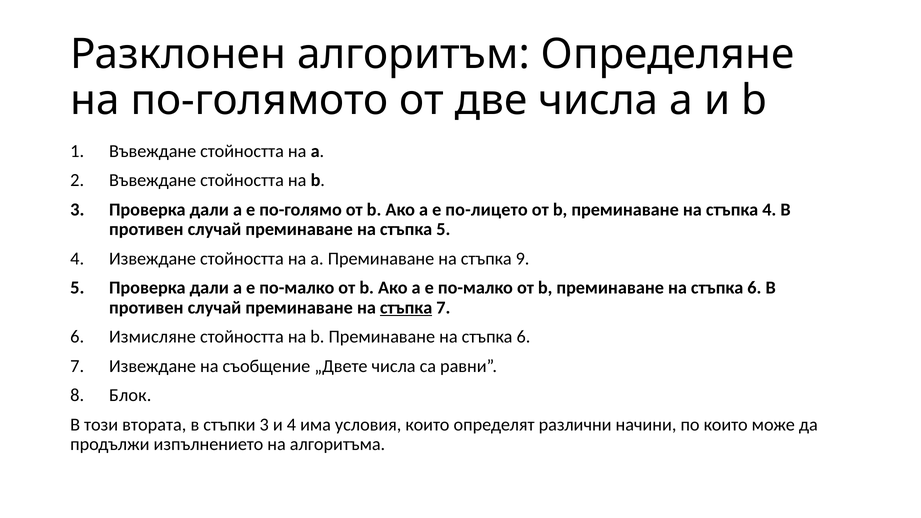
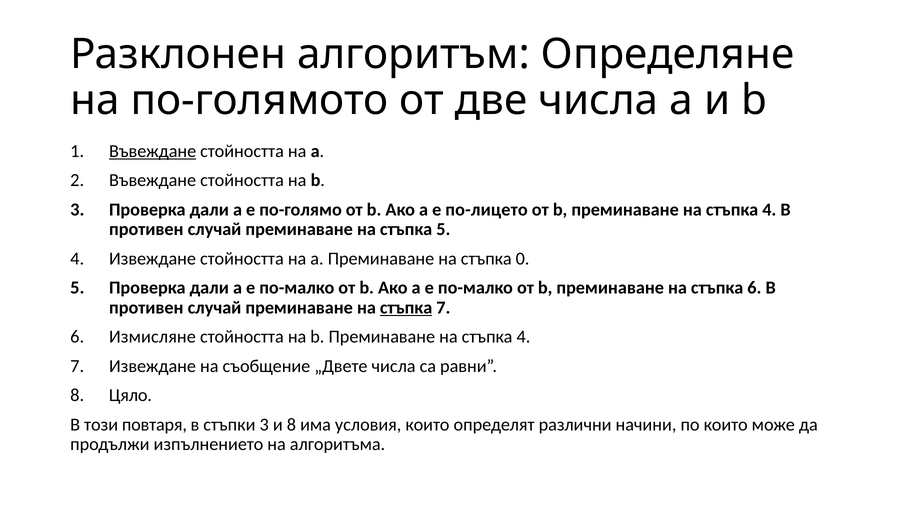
Въвеждане underline: none -> present (153, 151)
9: 9 -> 0 (523, 259)
6: 6 -> 4 (523, 337)
Блок: Блок -> Цяло (130, 395)
втората: втората -> повтаря (154, 425)
и 4: 4 -> 8 (291, 425)
